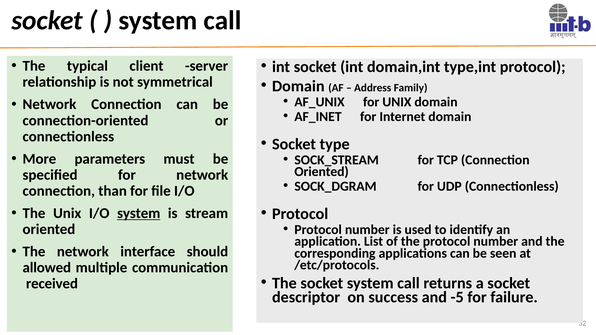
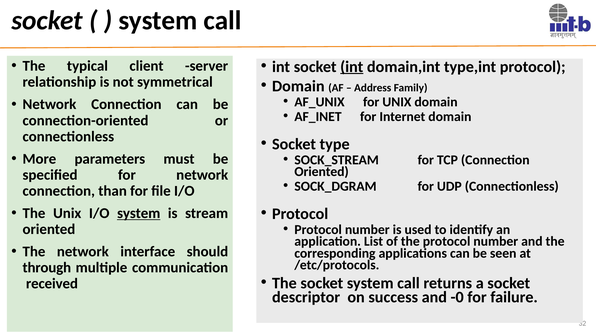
int underline: none -> present (352, 67)
allowed: allowed -> through (47, 268)
-5: -5 -> -0 (457, 297)
